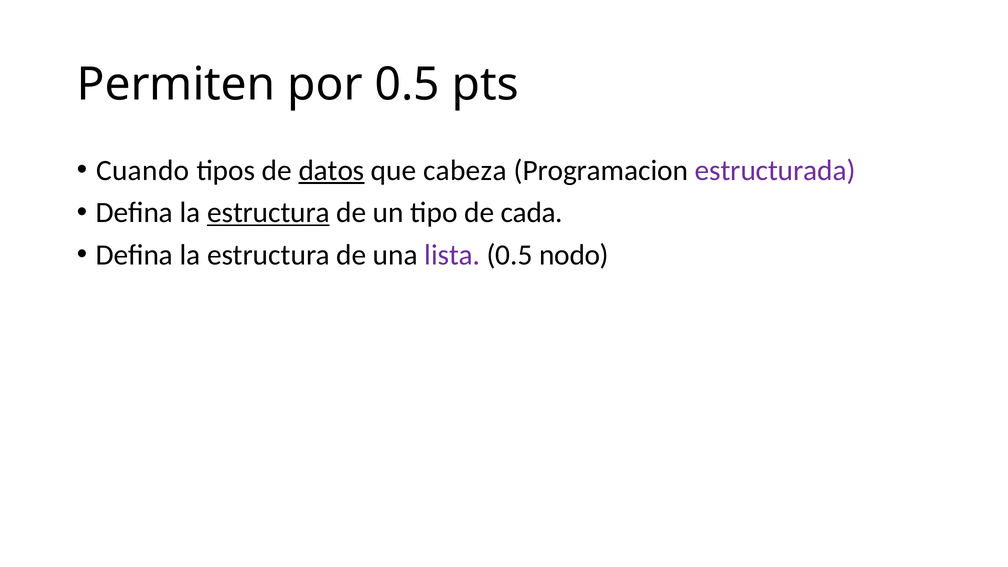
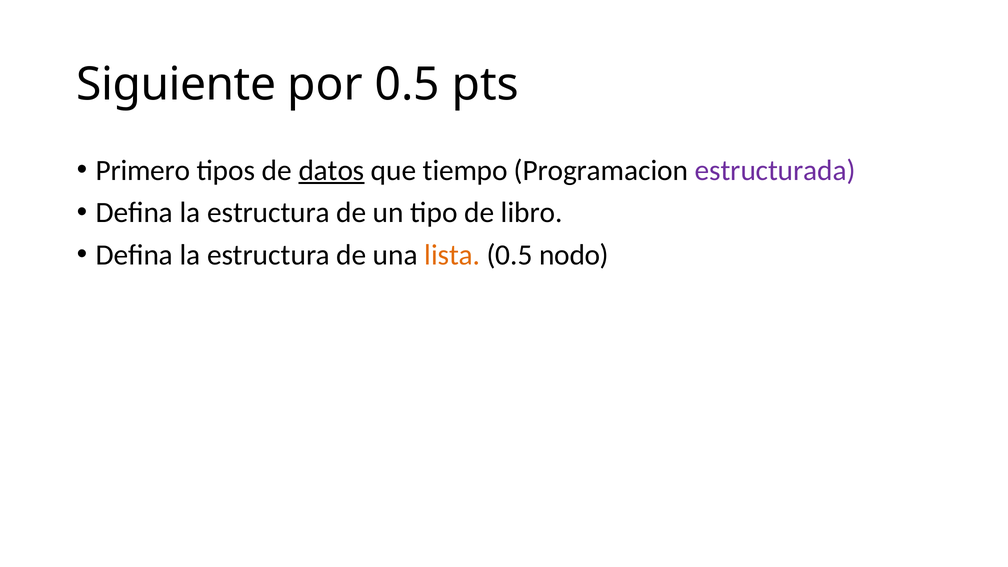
Permiten: Permiten -> Siguiente (176, 85)
Cuando: Cuando -> Primero (143, 170)
cabeza: cabeza -> tiempo (465, 170)
estructura underline: present -> none (268, 213)
cada: cada -> libro (532, 213)
lista colour: purple -> orange (452, 255)
